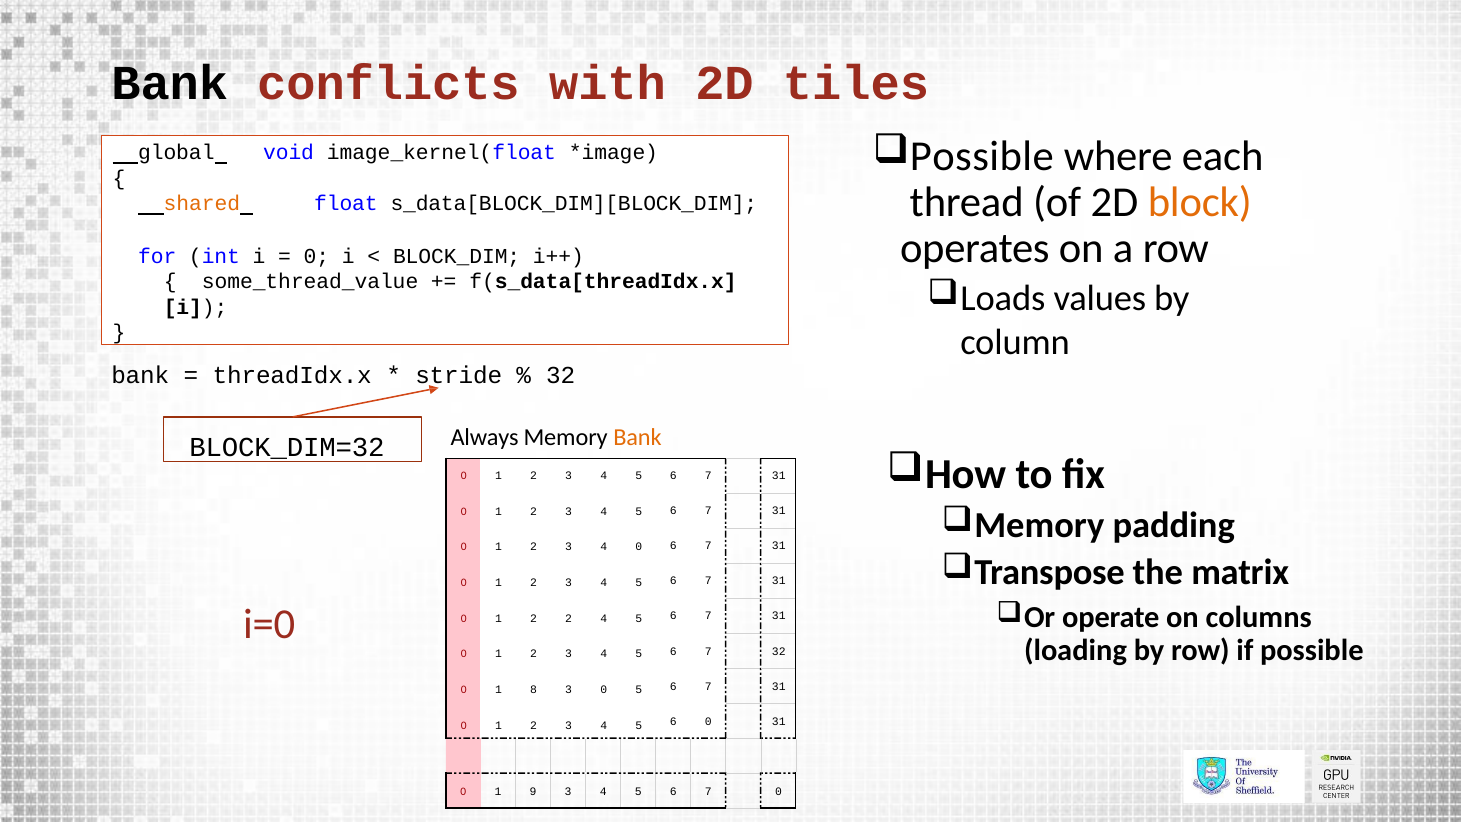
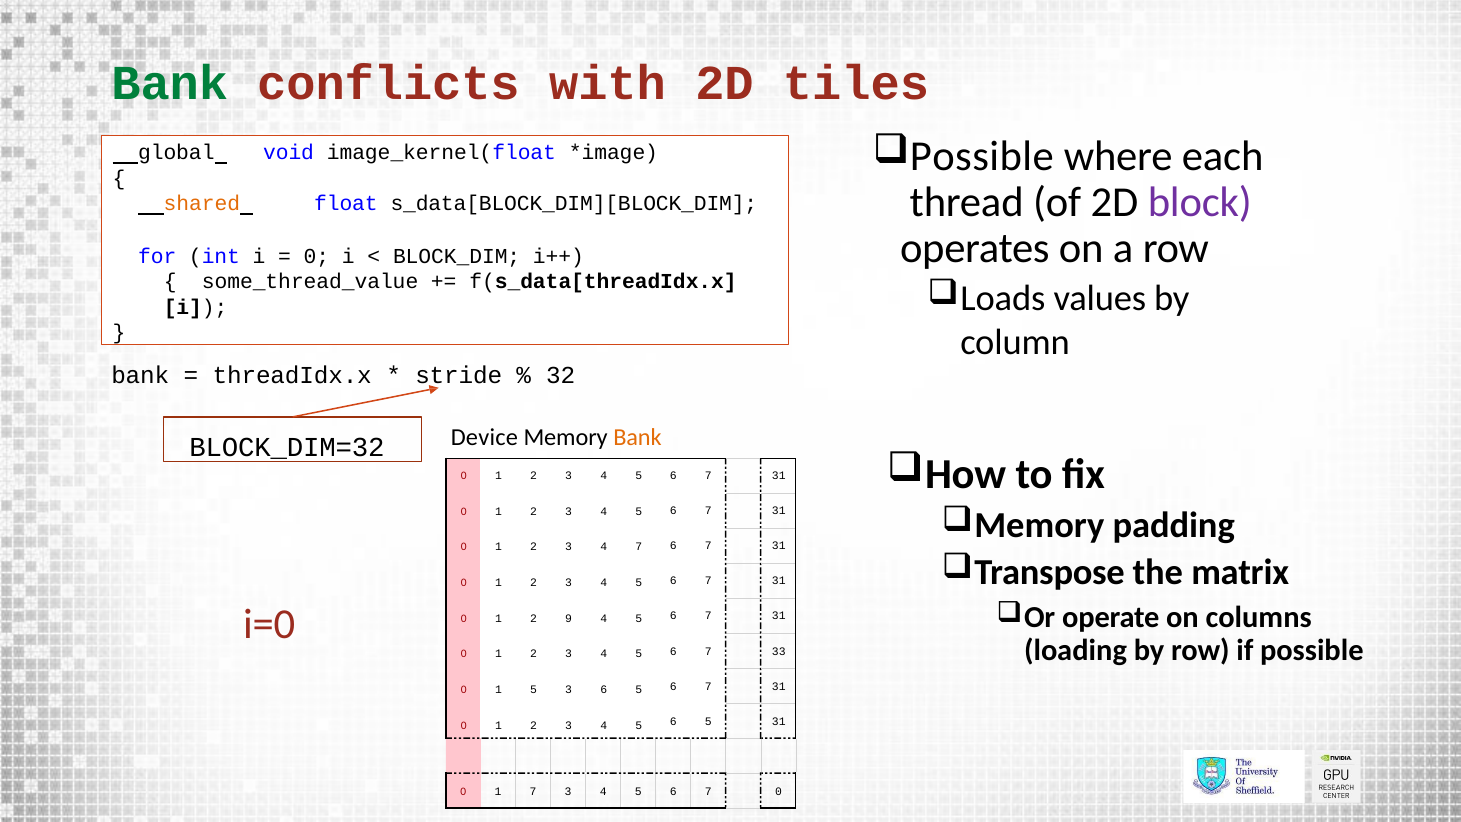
Bank colour: black -> green (170, 83)
block colour: orange -> purple (1200, 202)
Always: Always -> Device (484, 437)
4 0: 0 -> 7 (639, 547)
2 2: 2 -> 9 (569, 618)
7 32: 32 -> 33 (779, 651)
1 8: 8 -> 5 (534, 690)
3 0: 0 -> 6 (604, 690)
0: 0 -> 5 (708, 721)
1 9: 9 -> 7 (533, 791)
